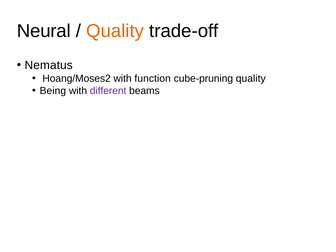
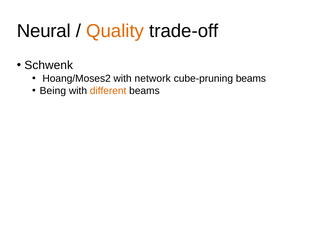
Nematus: Nematus -> Schwenk (49, 65)
function: function -> network (153, 79)
cube-pruning quality: quality -> beams (251, 79)
different colour: purple -> orange (108, 91)
